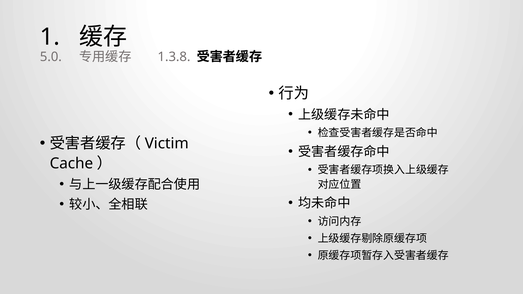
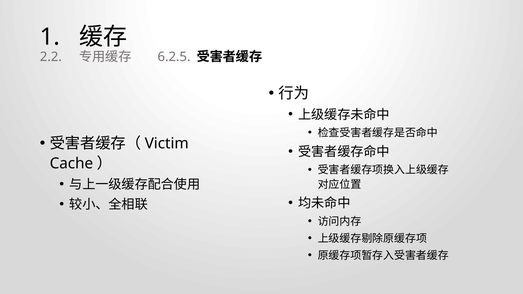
5.0: 5.0 -> 2.2 (51, 57)
1.3.8: 1.3.8 -> 6.2.5 (174, 57)
